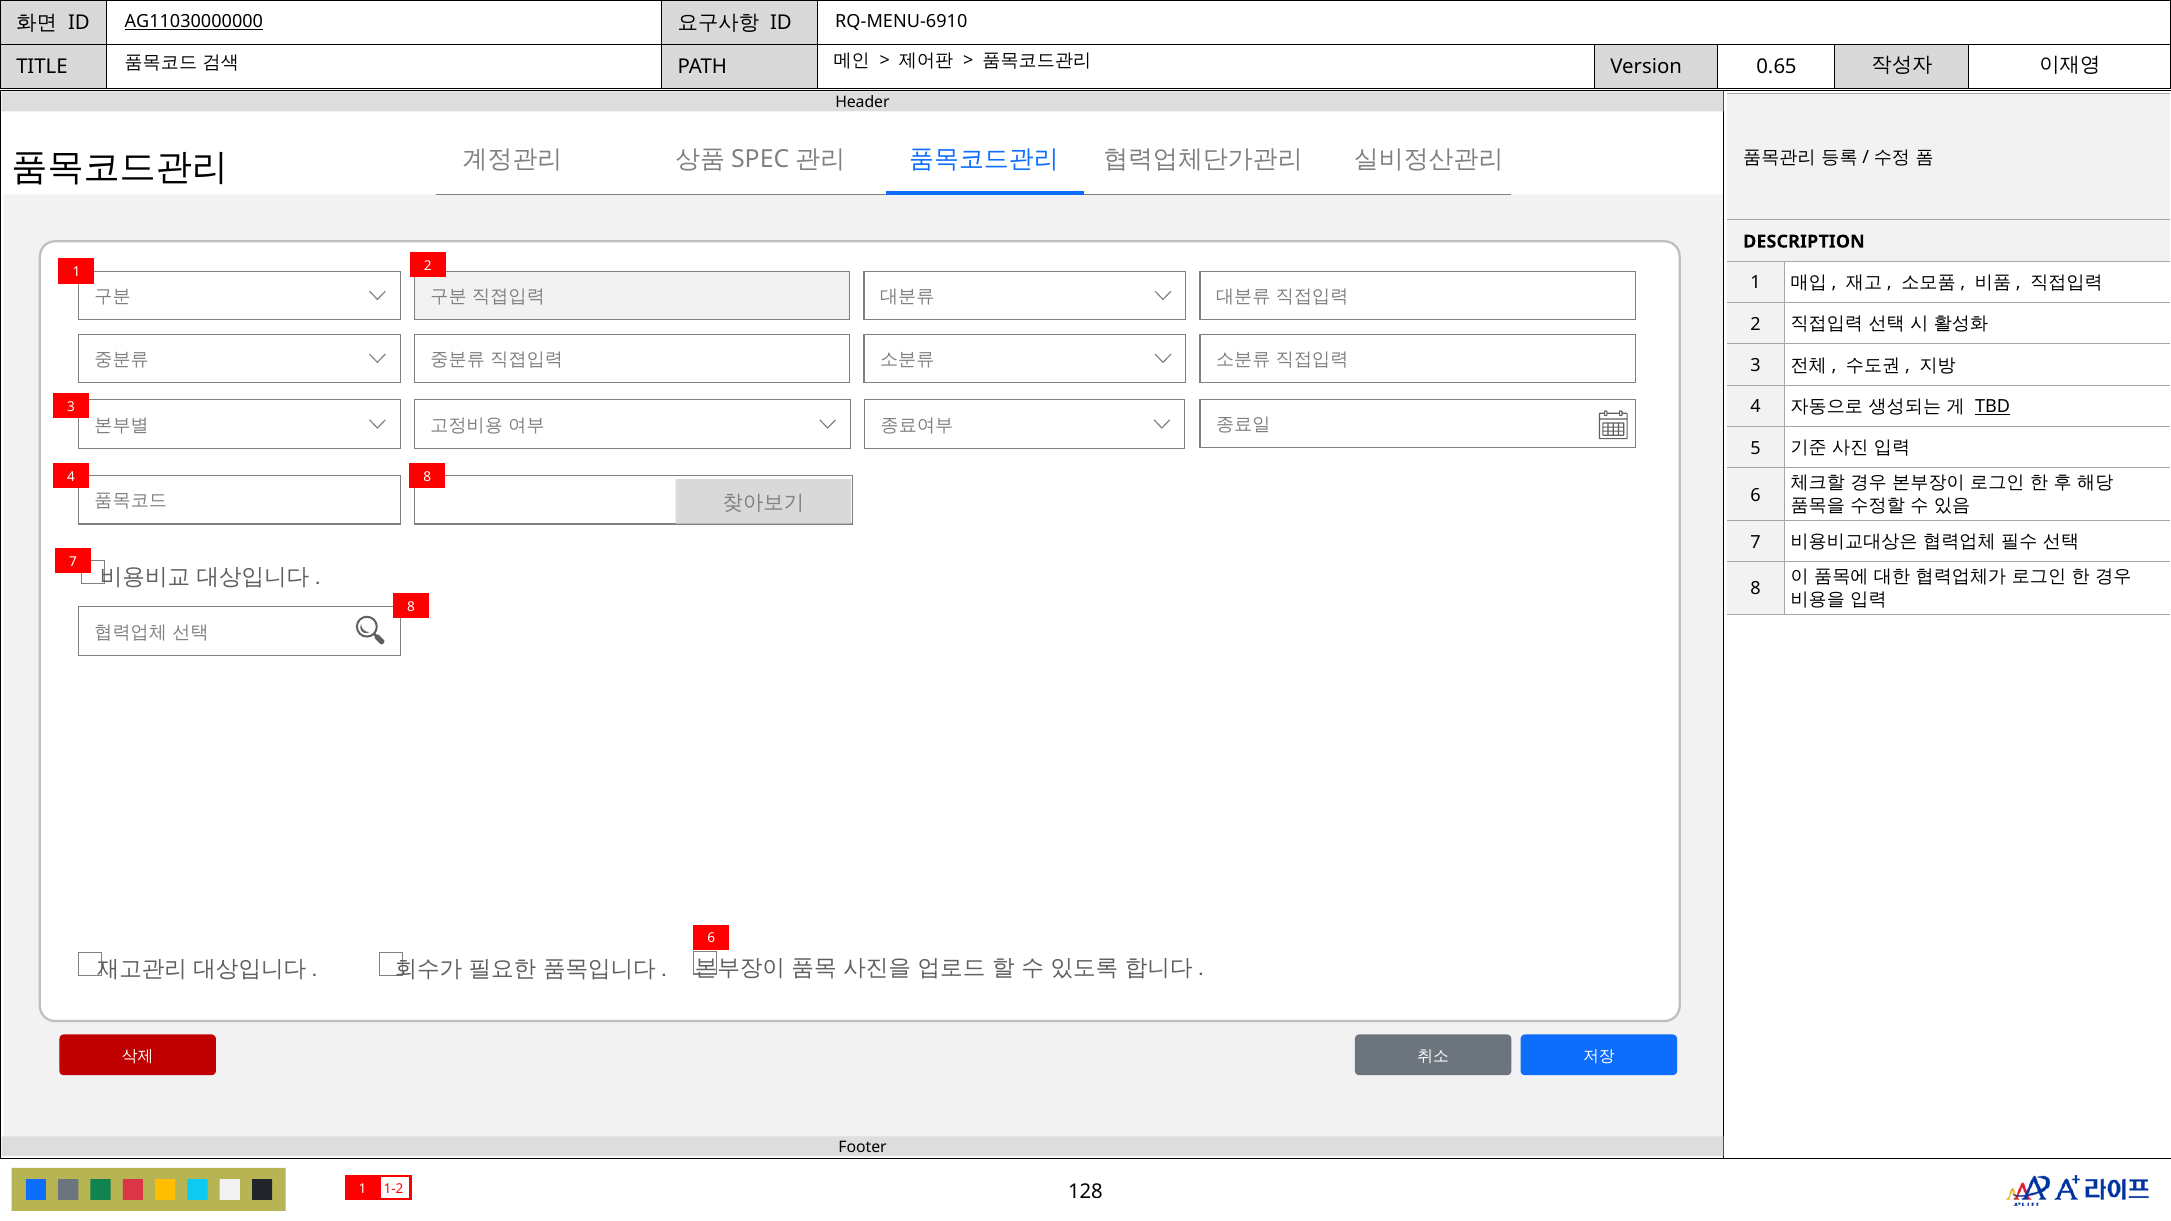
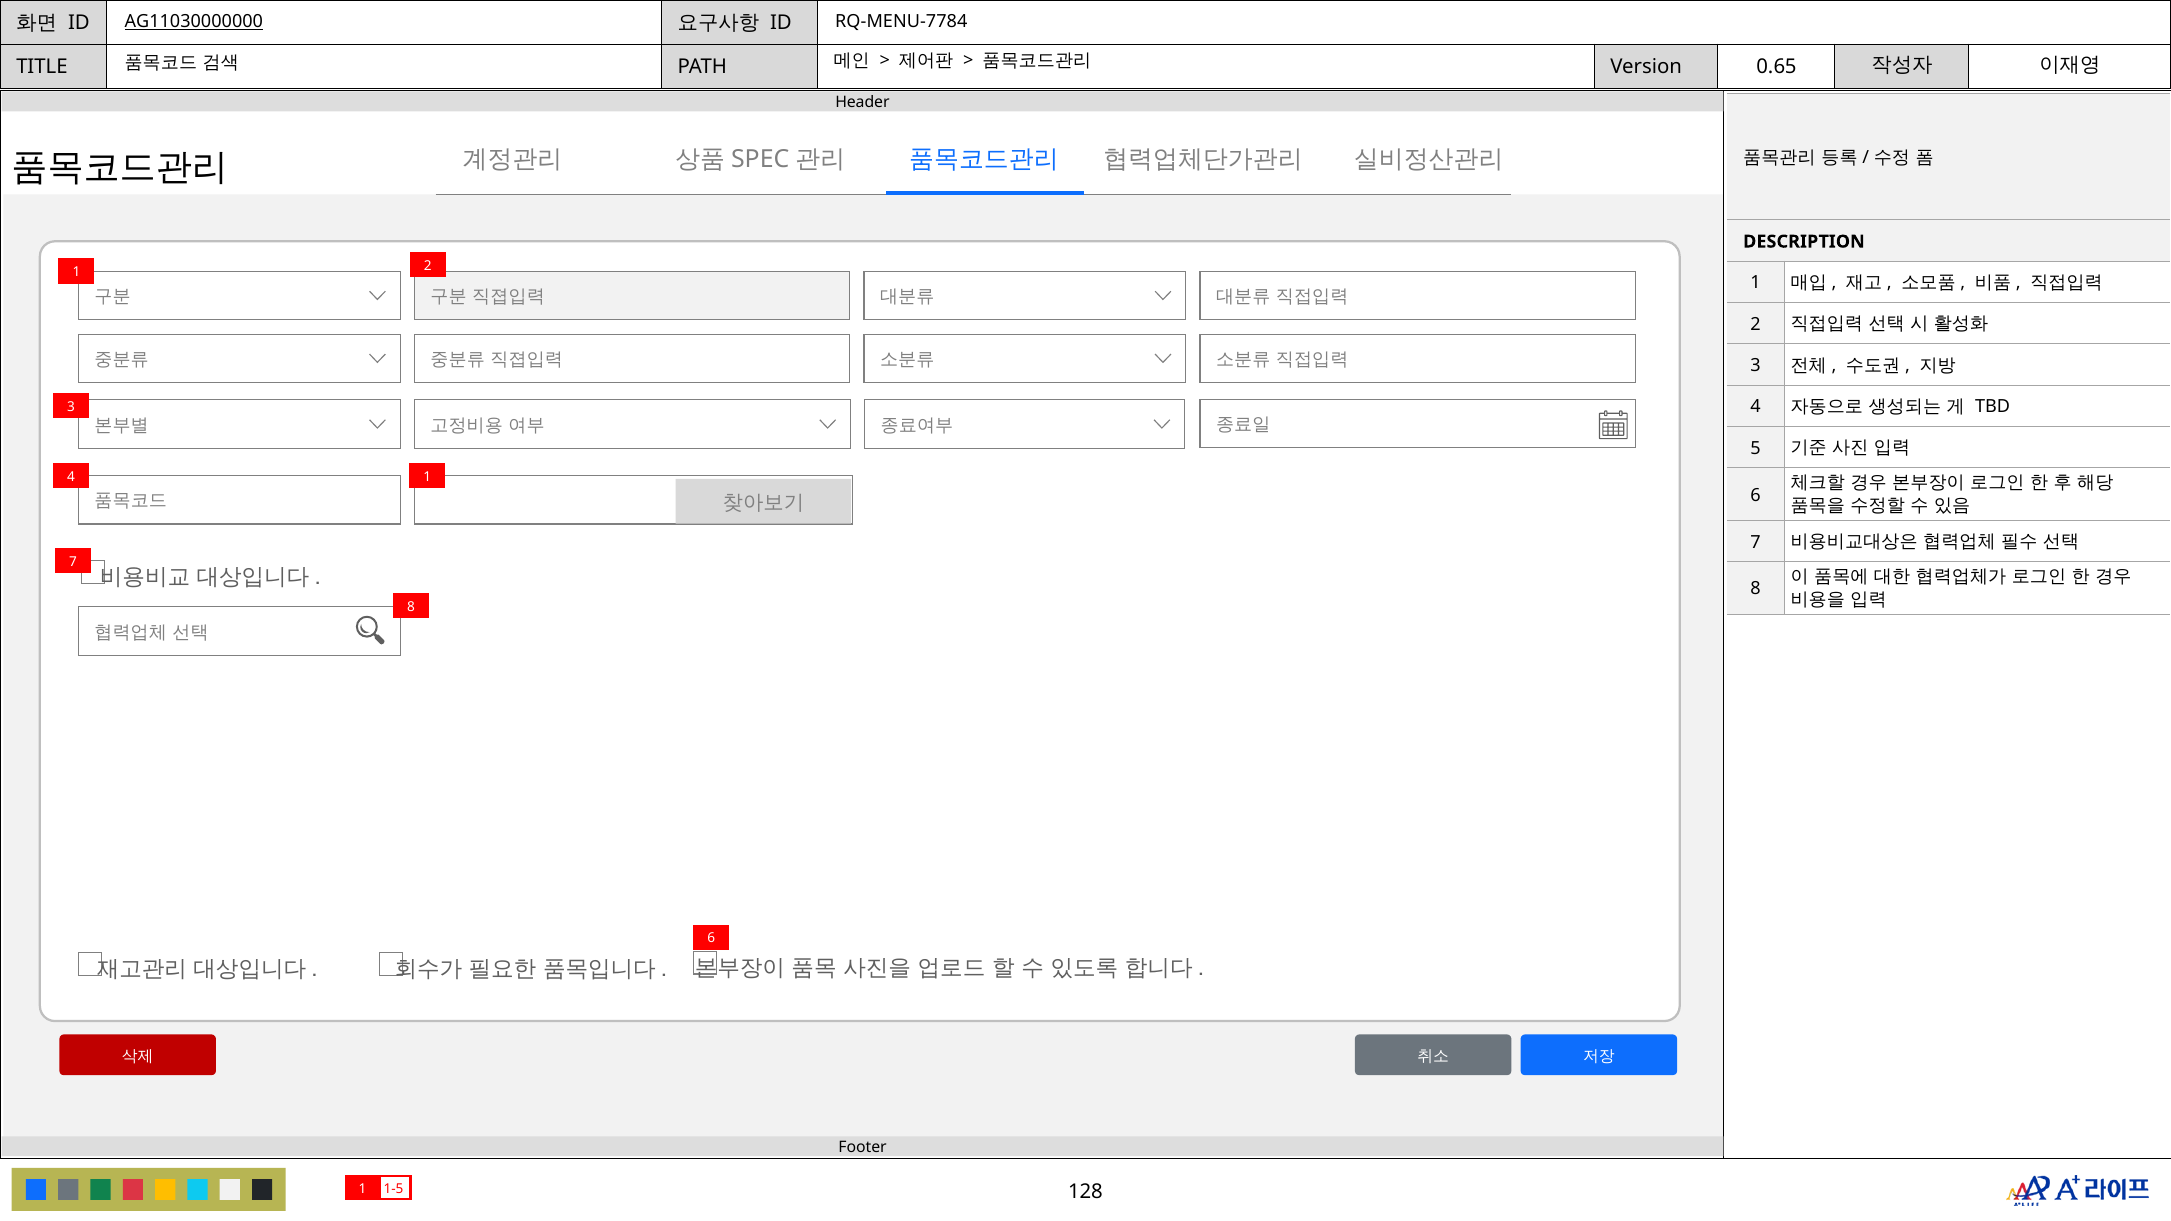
RQ-MENU-6910: RQ-MENU-6910 -> RQ-MENU-7784 (901, 22)
TBD underline: present -> none (1993, 407)
4 8: 8 -> 1 (427, 477)
1-2: 1-2 -> 1-5 (394, 1189)
